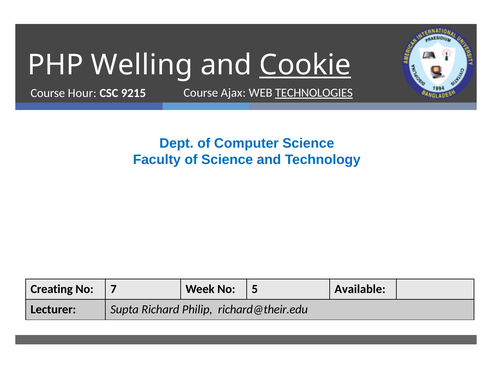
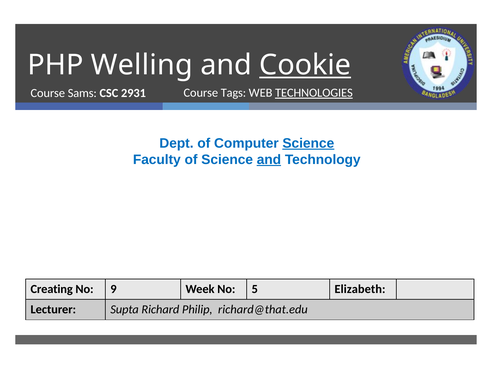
Ajax: Ajax -> Tags (233, 93)
Hour: Hour -> Sams (82, 93)
9215: 9215 -> 2931 (133, 93)
Science underline: none -> present (308, 143)
and underline: none -> present (269, 160)
7: 7 -> 9 (113, 289)
Available: Available -> Elizabeth (360, 289)
richard@their.edu: richard@their.edu -> richard@that.edu (263, 310)
